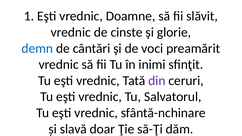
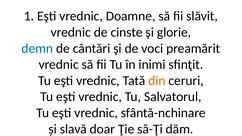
din colour: purple -> orange (157, 81)
